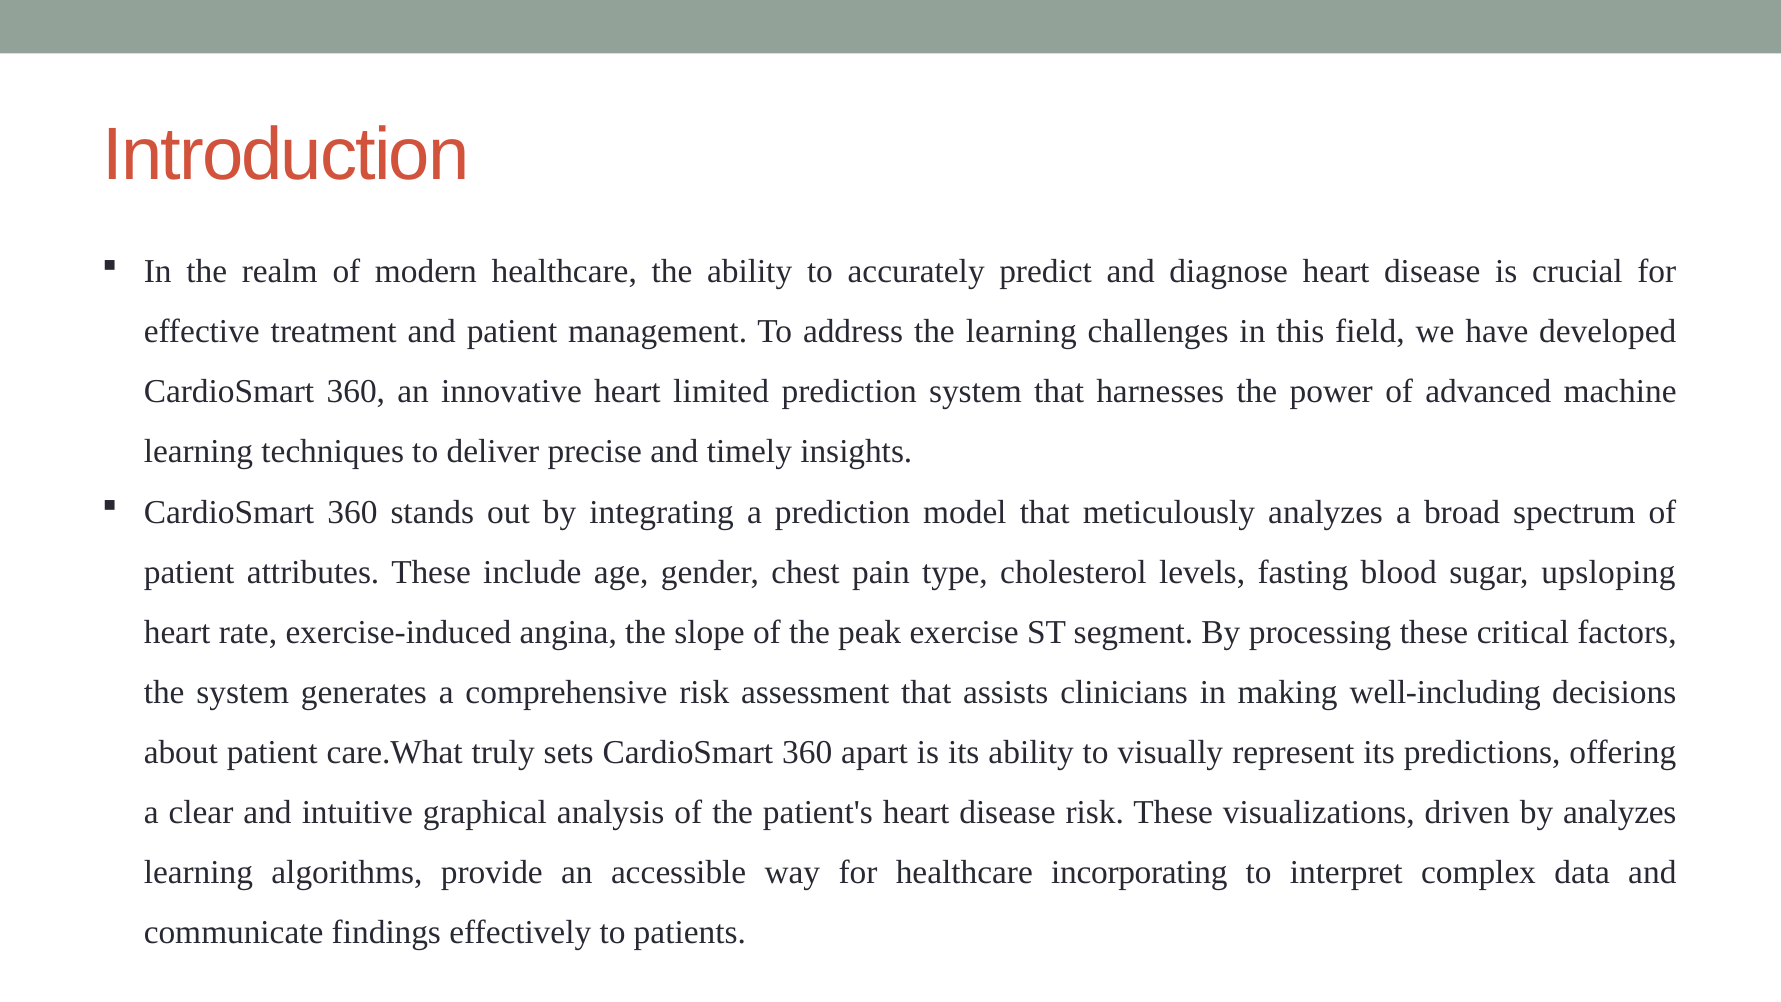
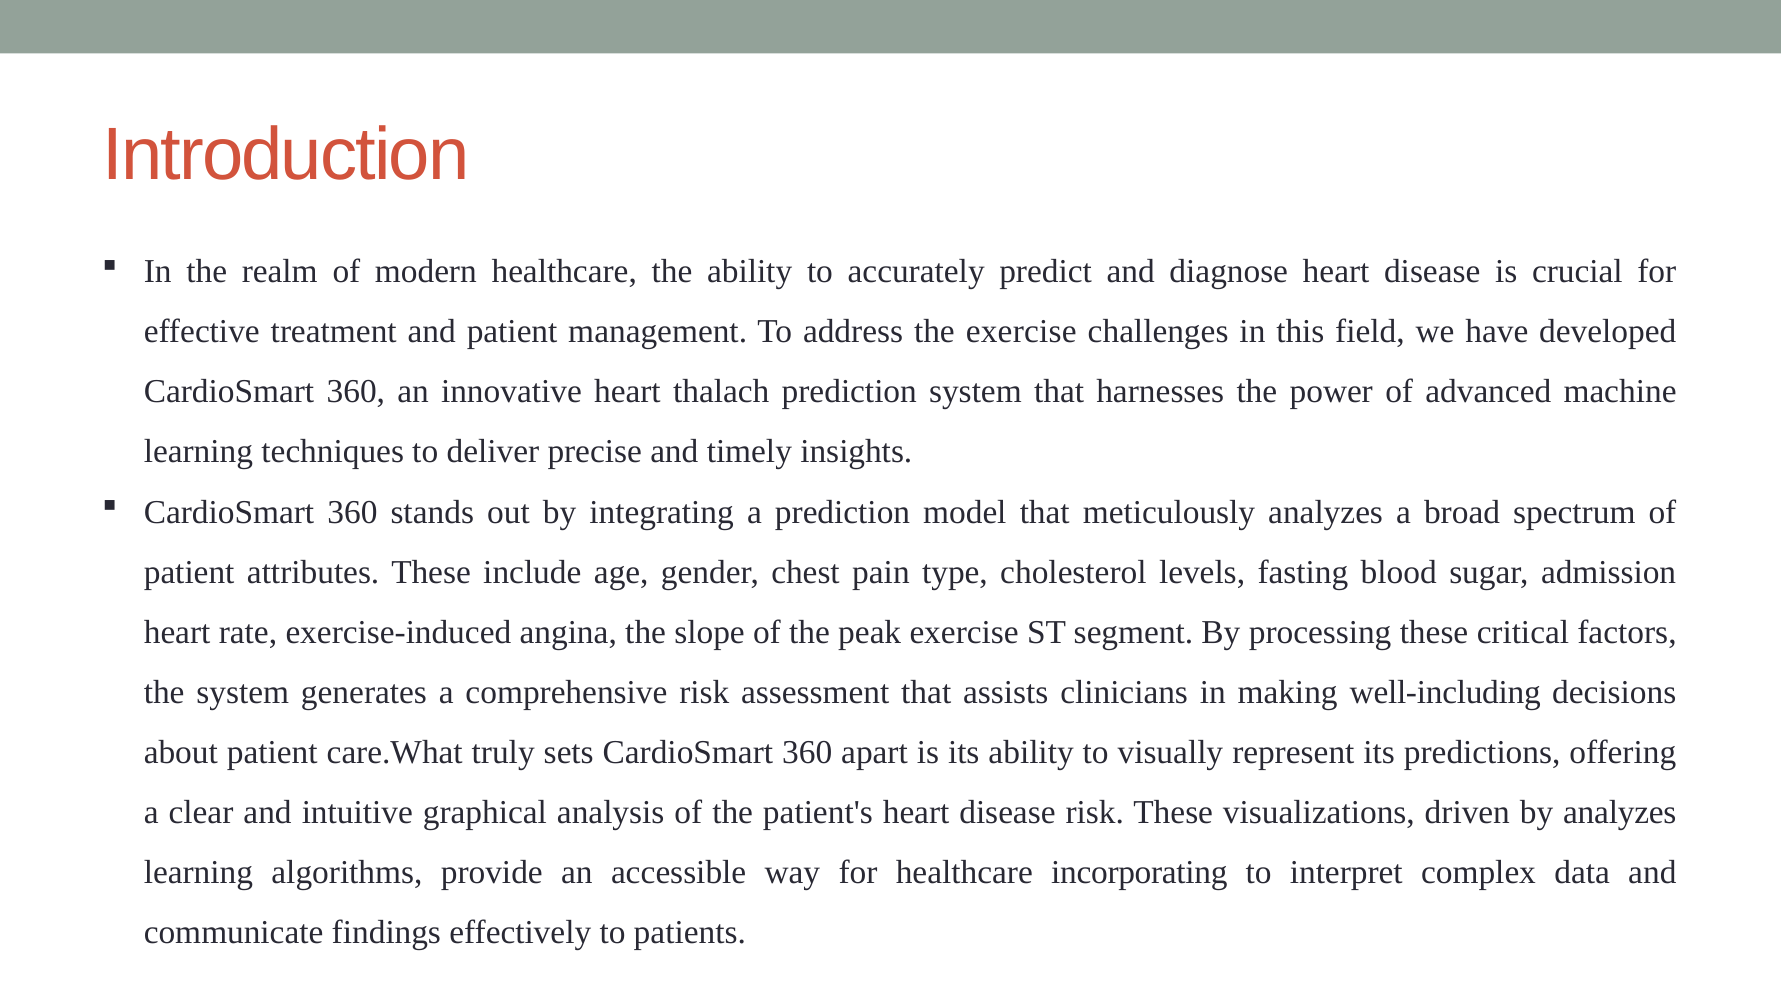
the learning: learning -> exercise (1021, 332)
limited: limited -> thalach (721, 392)
upsloping: upsloping -> admission (1609, 572)
